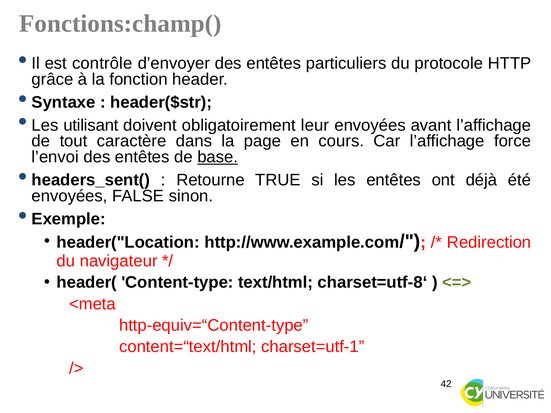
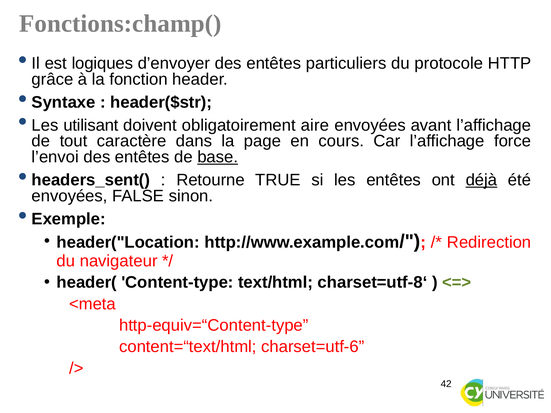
contrôle: contrôle -> logiques (102, 63)
leur: leur -> aire (315, 125)
déjà underline: none -> present (481, 180)
charset=utf-1: charset=utf-1 -> charset=utf-6 (313, 347)
